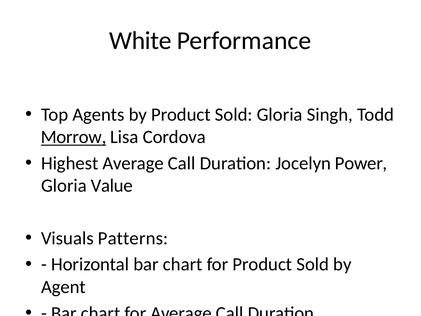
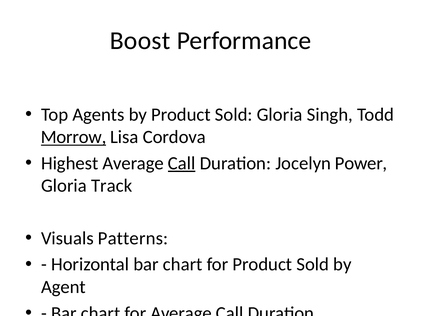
White: White -> Boost (140, 41)
Call underline: none -> present (182, 163)
Value: Value -> Track (112, 186)
